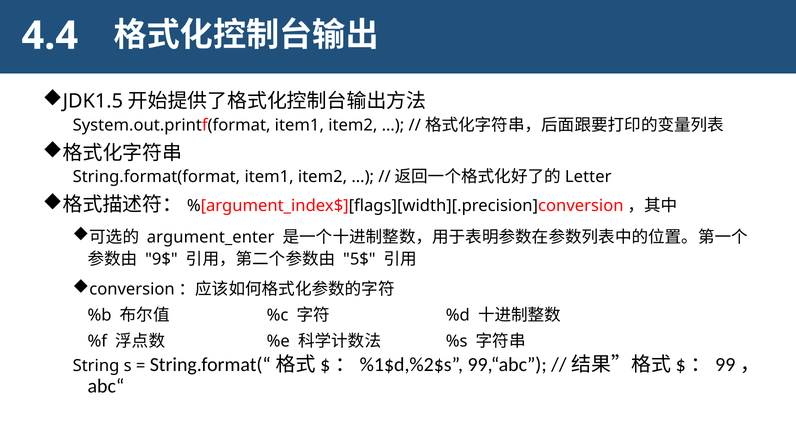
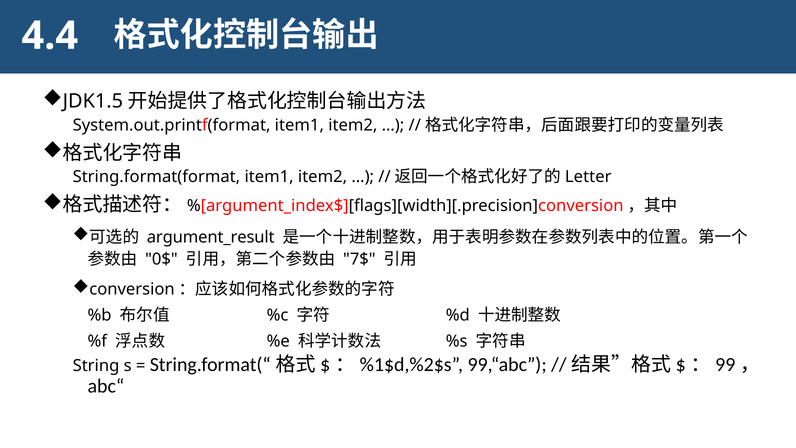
argument_enter: argument_enter -> argument_result (211, 237)
9$: 9$ -> 0$ (161, 259)
5$: 5$ -> 7$ (359, 259)
